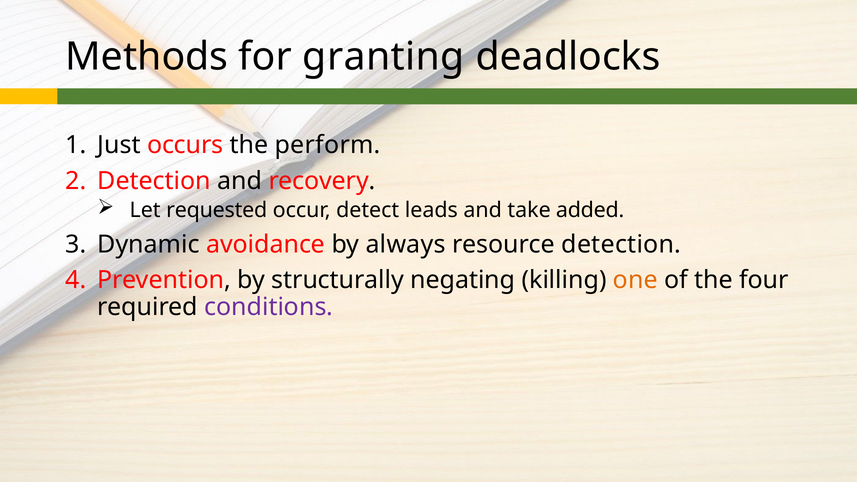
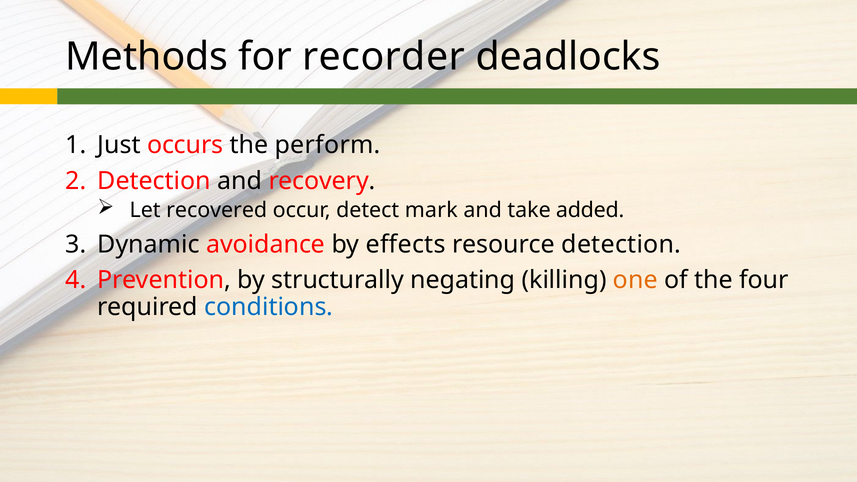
granting: granting -> recorder (384, 57)
requested: requested -> recovered (217, 210)
leads: leads -> mark (431, 210)
always: always -> effects (406, 244)
conditions colour: purple -> blue (269, 307)
